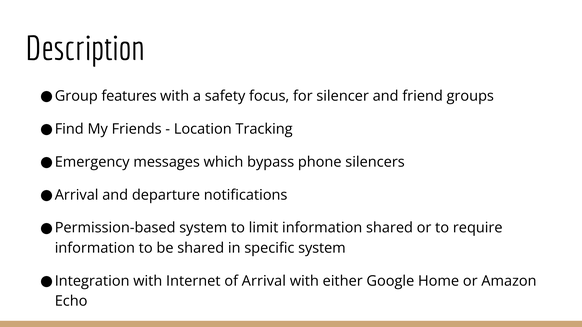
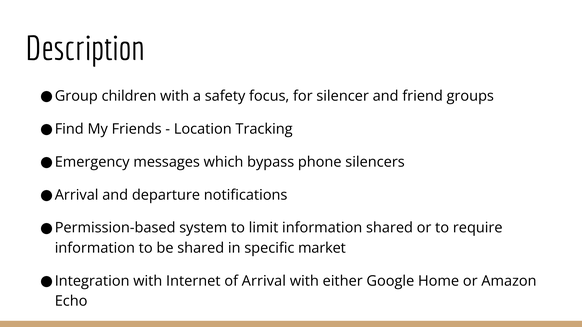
features: features -> children (129, 96)
specific system: system -> market (322, 248)
